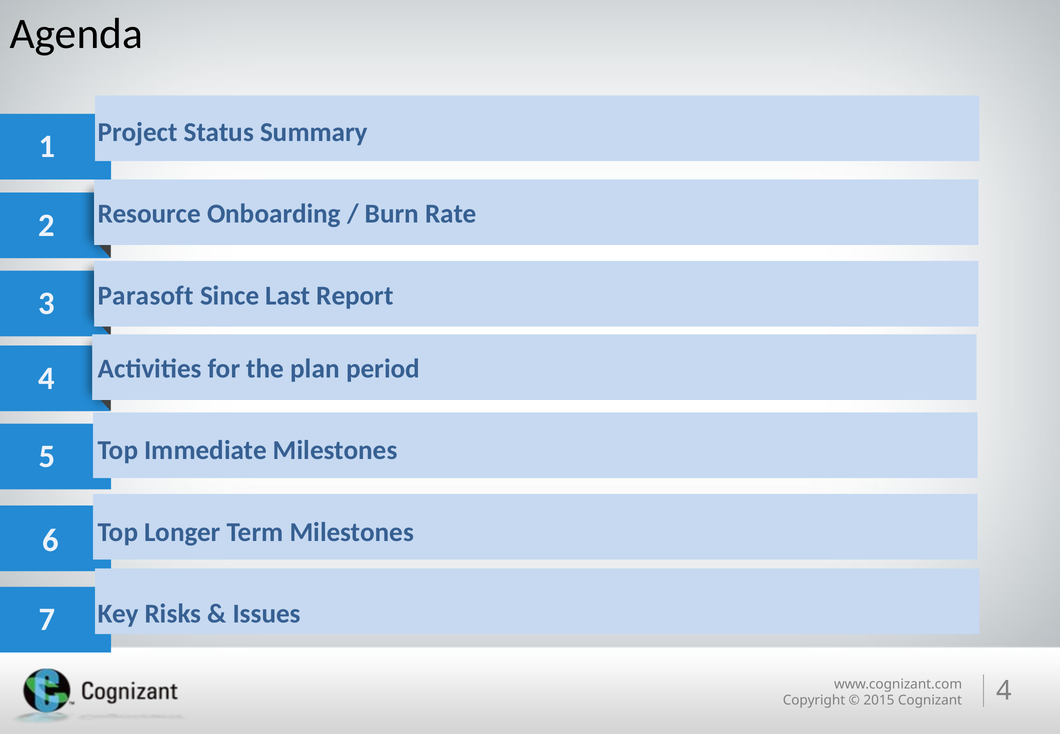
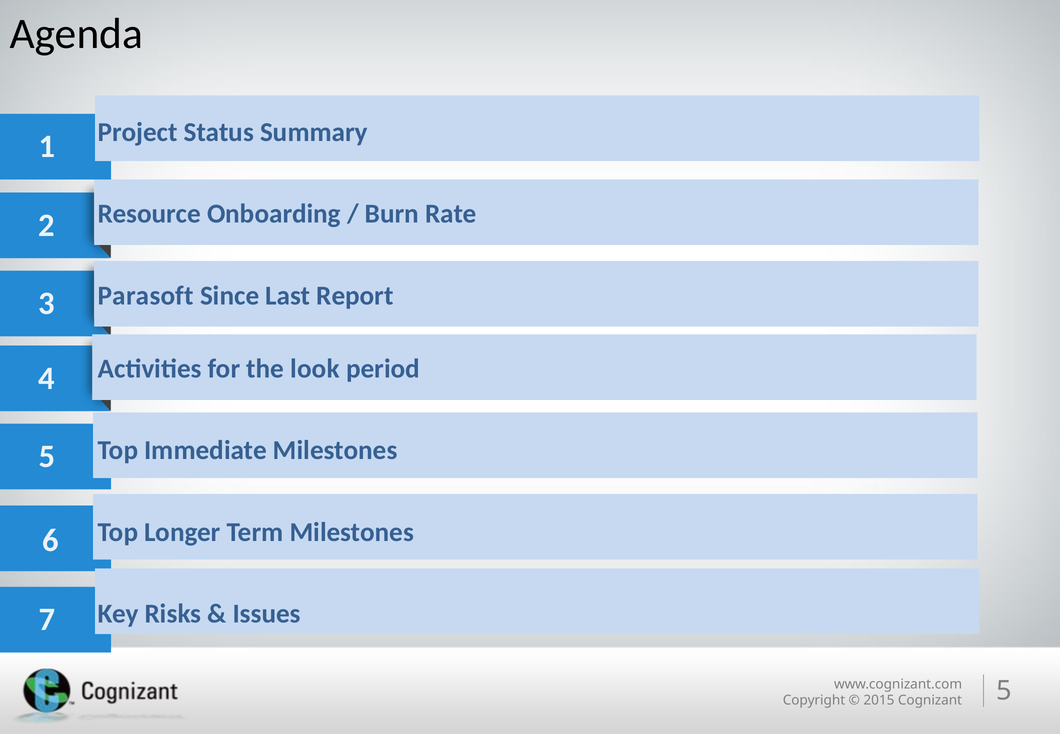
plan: plan -> look (315, 369)
4: 4 -> 5 (1004, 691)
